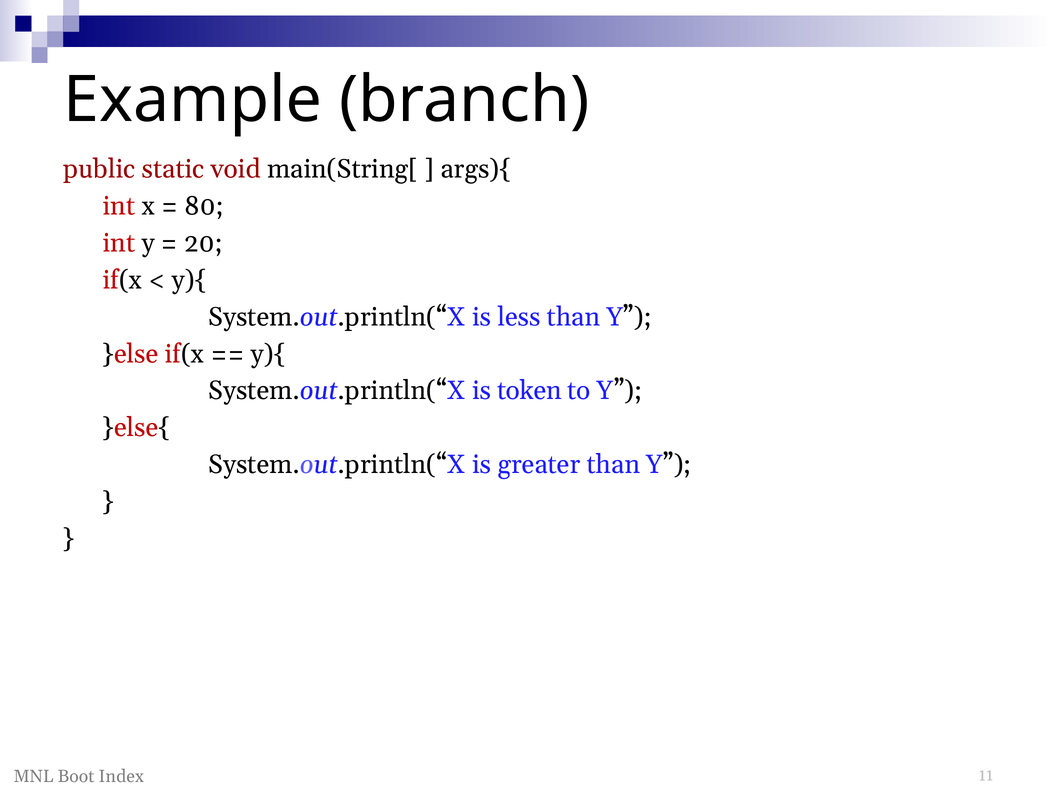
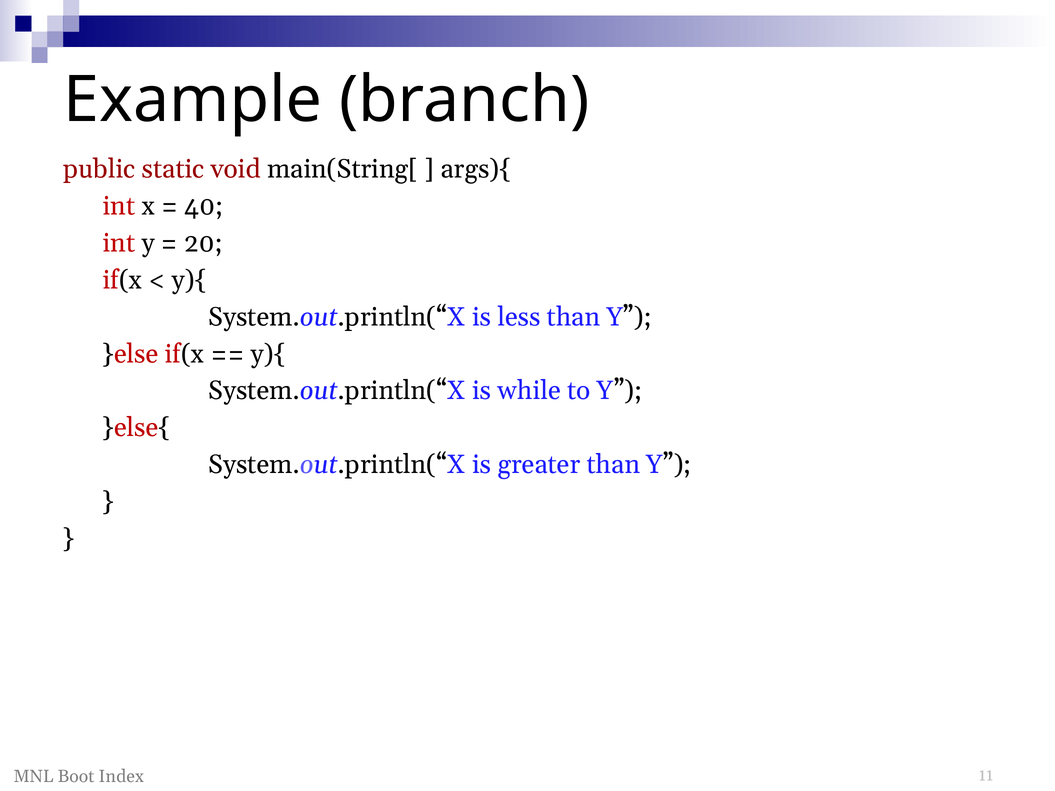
80: 80 -> 40 (204, 206)
token: token -> while (529, 391)
